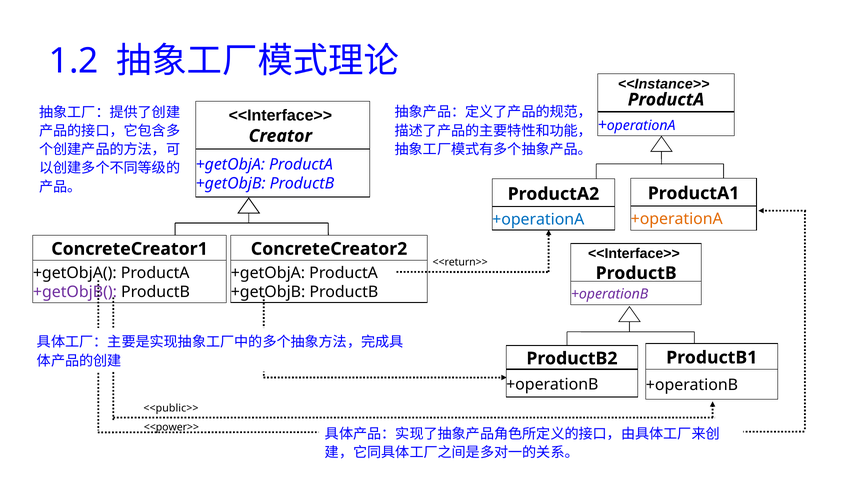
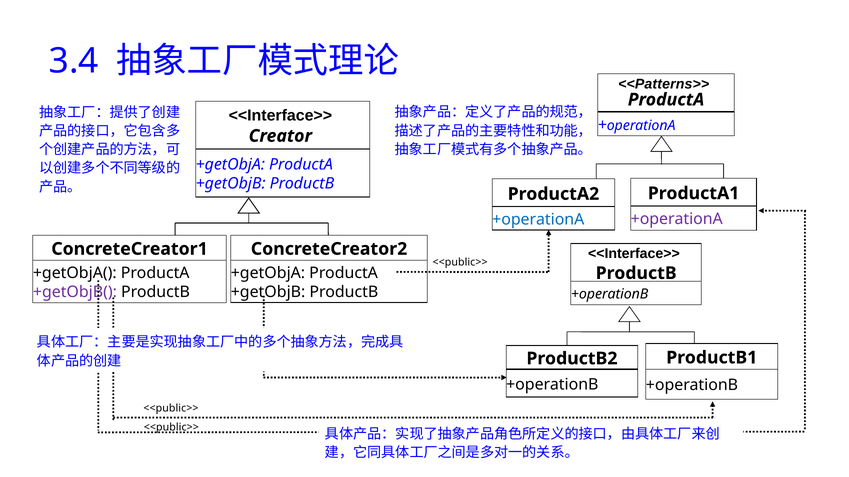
1.2: 1.2 -> 3.4 (74, 61)
<<Instance>>: <<Instance>> -> <<Patterns>> (664, 84)
+operationA colour: orange -> purple (677, 219)
<<return>>: <<return>> -> <<public>> (460, 262)
+operationB colour: purple -> black (610, 294)
<<power>>: <<power>> -> <<public>> (171, 428)
